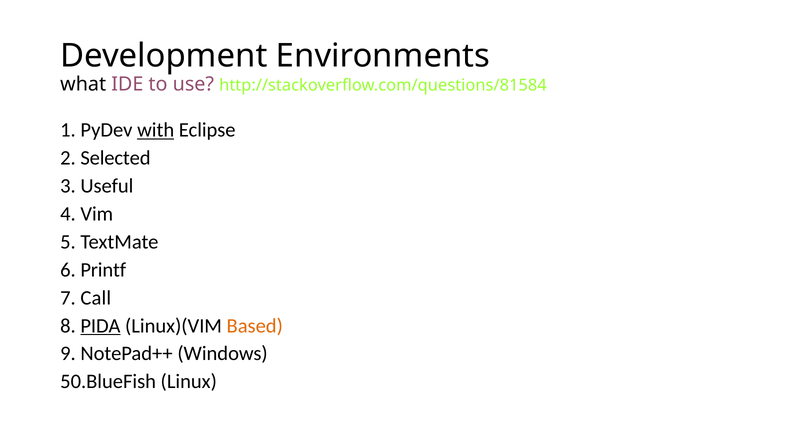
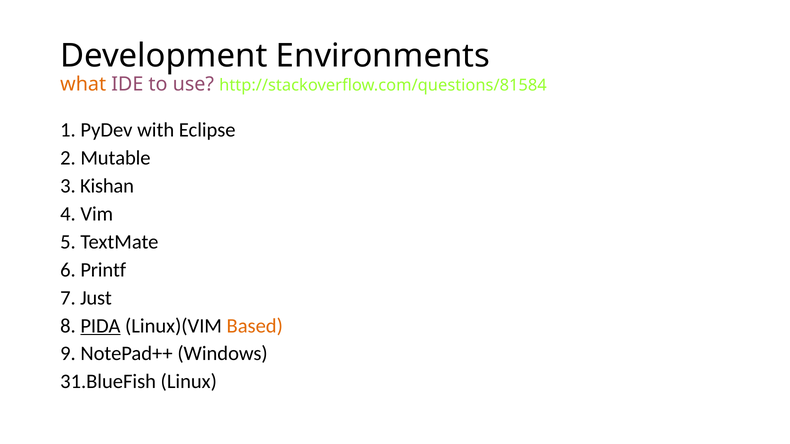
what colour: black -> orange (83, 84)
with underline: present -> none (156, 130)
Selected: Selected -> Mutable (115, 158)
Useful: Useful -> Kishan (107, 186)
Call: Call -> Just (96, 298)
50.BlueFish: 50.BlueFish -> 31.BlueFish (108, 382)
